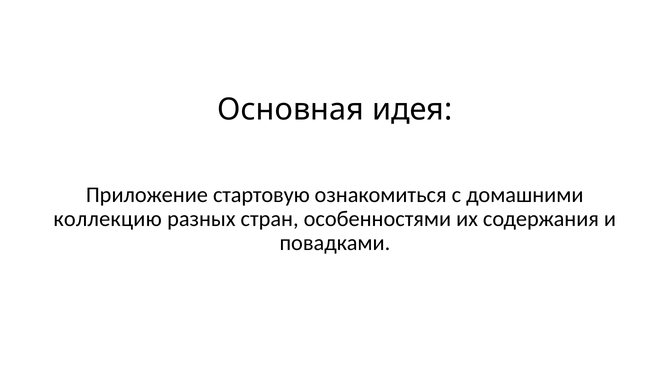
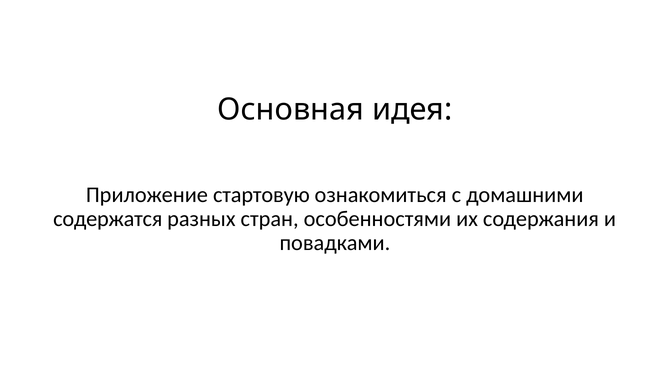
коллекцию: коллекцию -> содержатся (108, 219)
